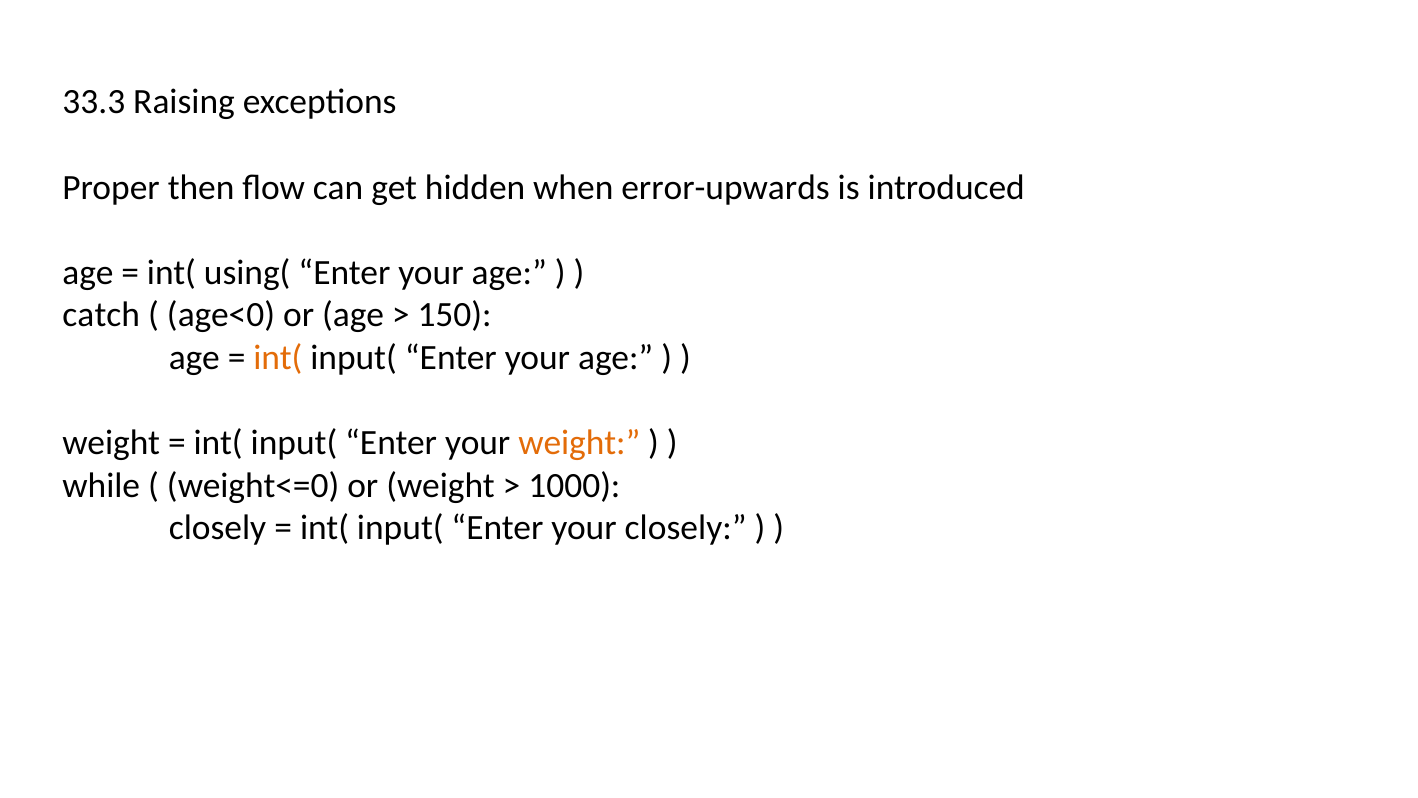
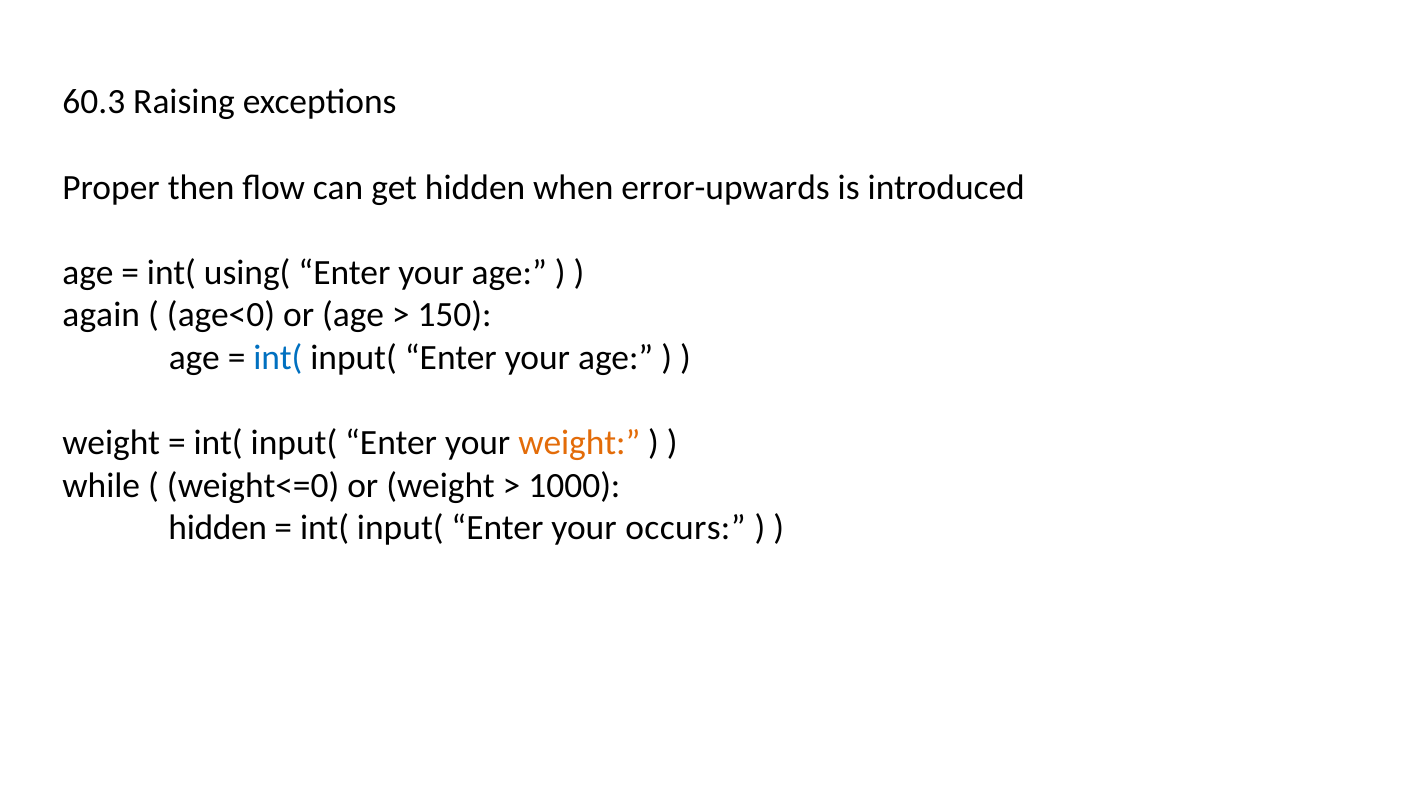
33.3: 33.3 -> 60.3 (94, 102)
catch: catch -> again (101, 315)
int( colour: orange -> blue (278, 357)
closely: closely -> hidden (218, 528)
your closely: closely -> occurs (686, 528)
